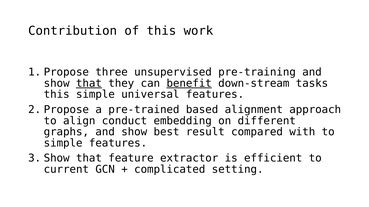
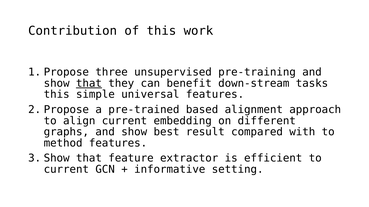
benefit underline: present -> none (189, 83)
align conduct: conduct -> current (125, 121)
simple: simple -> method (63, 144)
complicated: complicated -> informative (170, 170)
